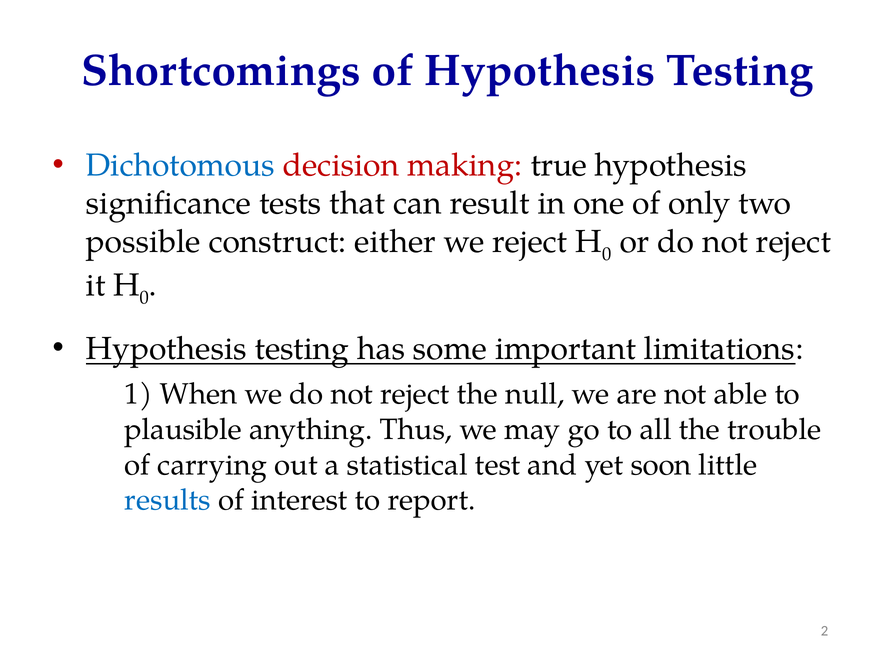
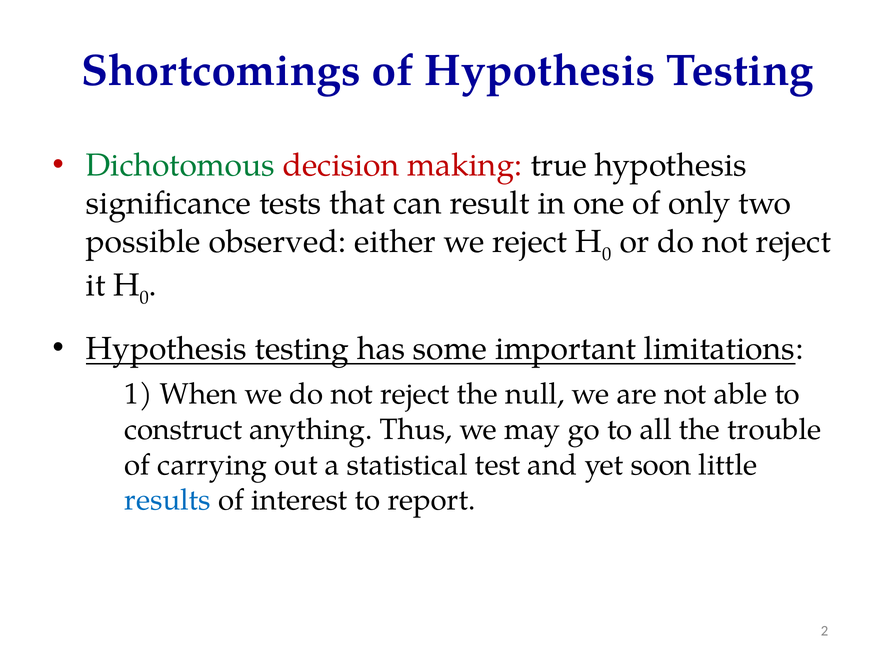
Dichotomous colour: blue -> green (180, 165)
construct: construct -> observed (277, 242)
plausible: plausible -> construct (183, 429)
